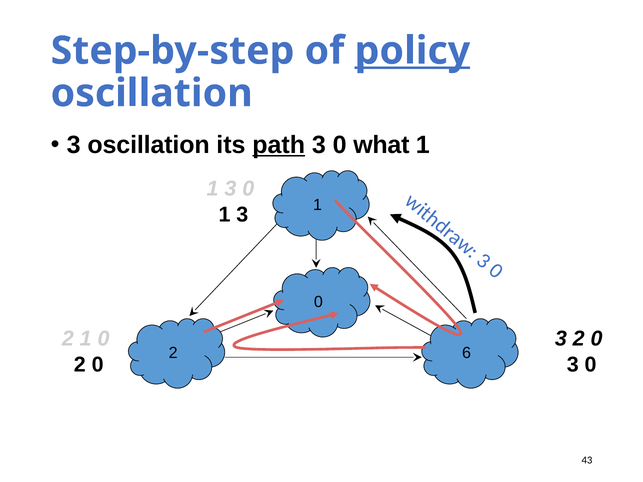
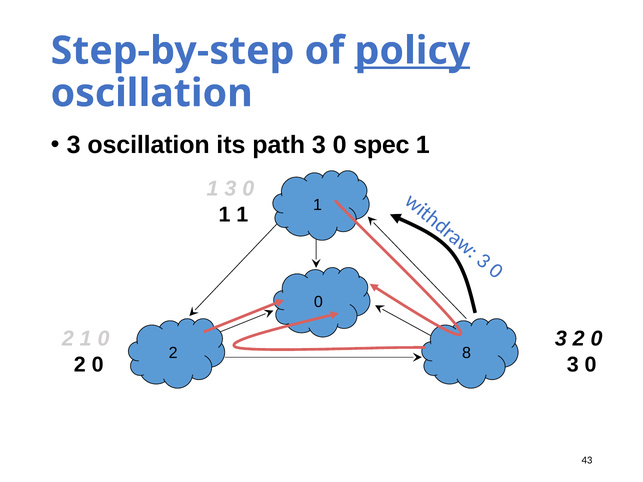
path underline: present -> none (279, 145)
what: what -> spec (381, 145)
3: 3 -> 1 (242, 215)
6: 6 -> 8 (467, 353)
